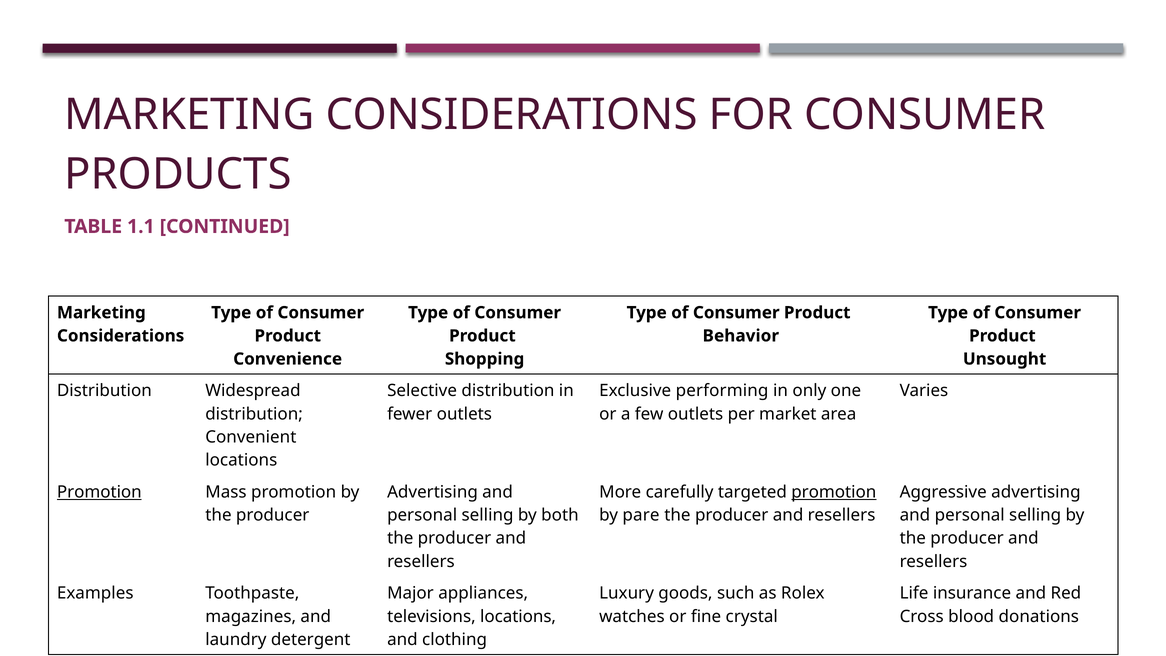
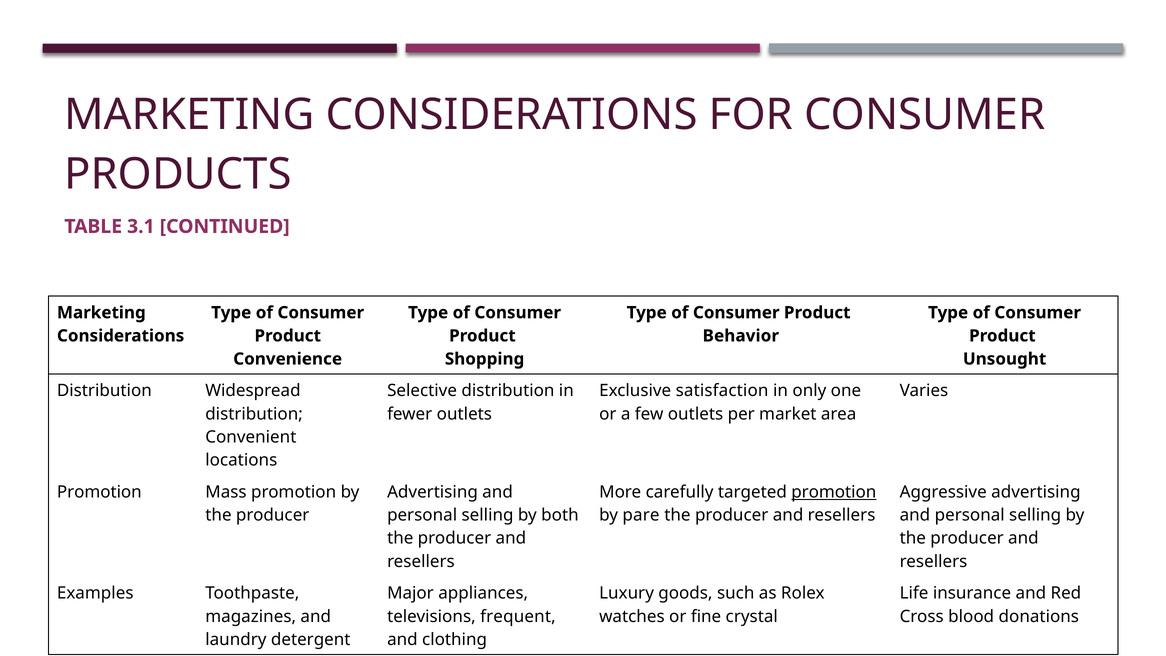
1.1: 1.1 -> 3.1 (141, 226)
performing: performing -> satisfaction (722, 391)
Promotion underline: present -> none (99, 492)
televisions locations: locations -> frequent (518, 616)
